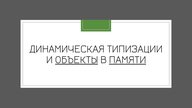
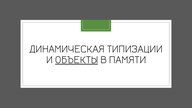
ПАМЯТИ underline: present -> none (128, 60)
